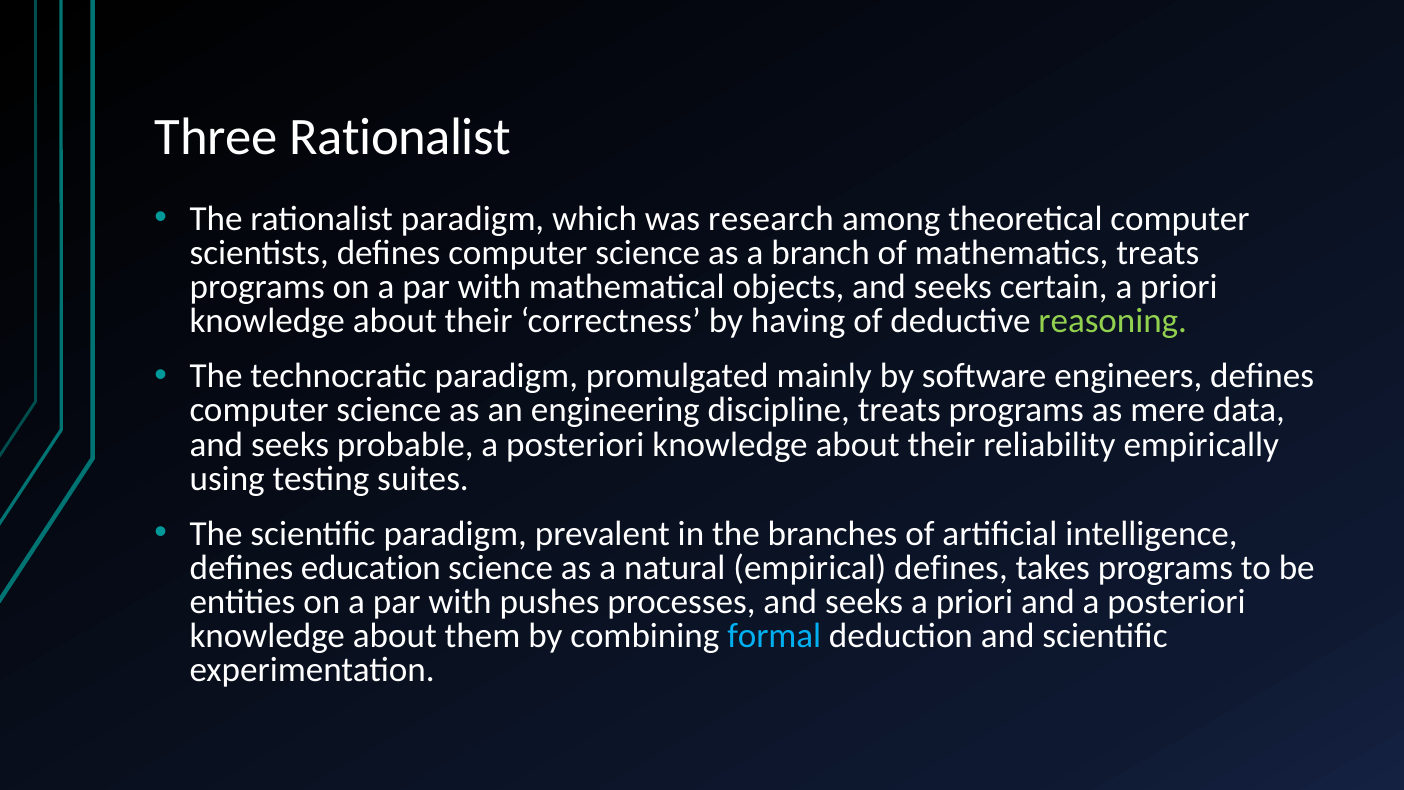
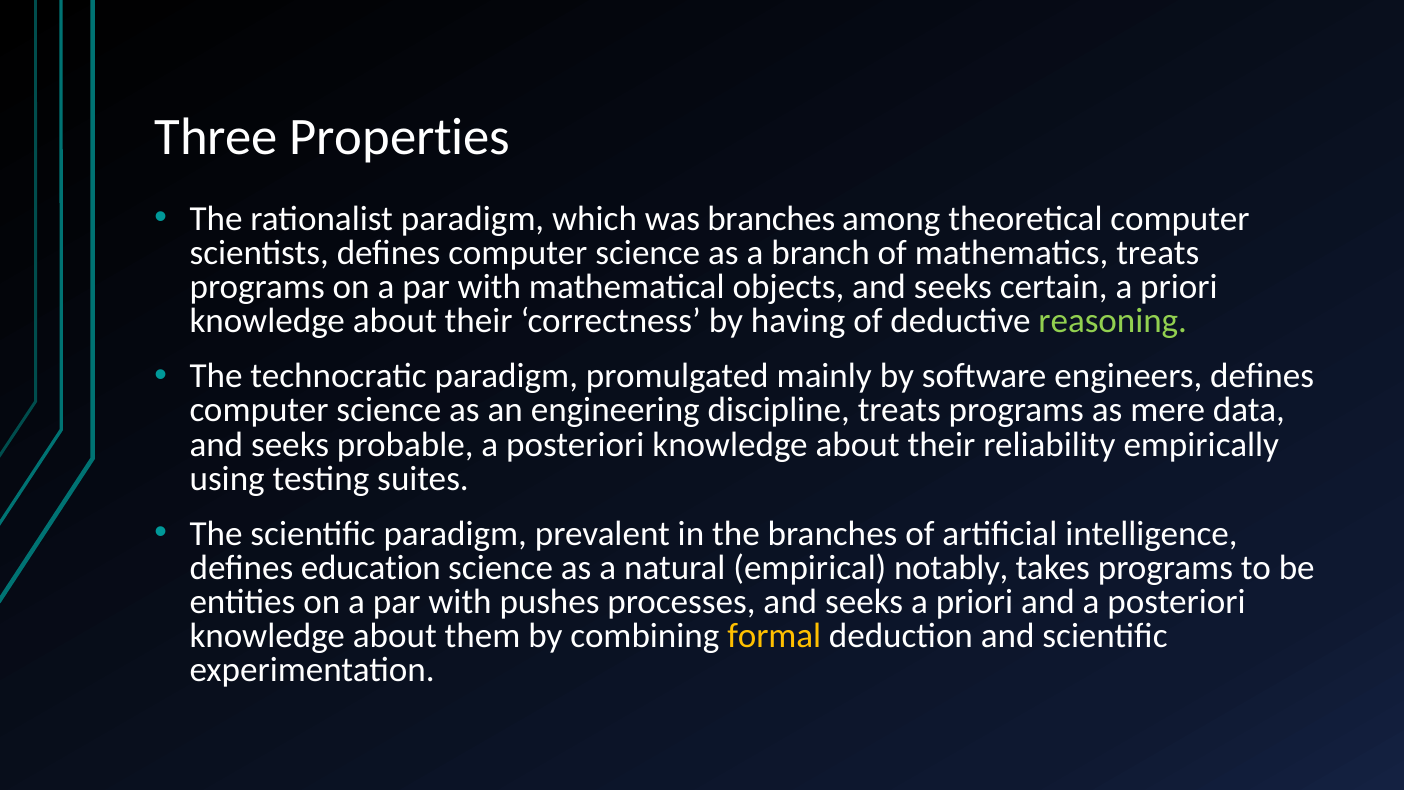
Three Rationalist: Rationalist -> Properties (400, 137)
was research: research -> branches (771, 219)
empirical defines: defines -> notably (951, 568)
formal colour: light blue -> yellow (774, 636)
